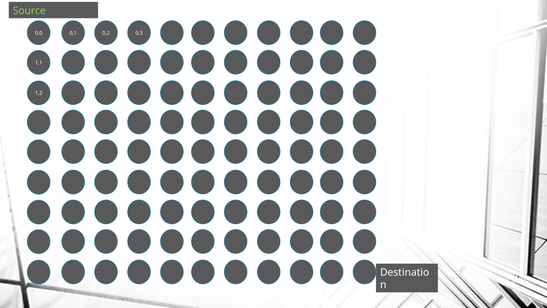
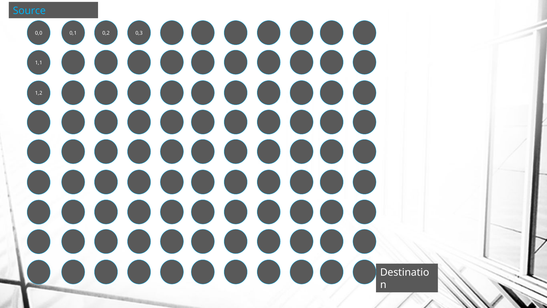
Source colour: light green -> light blue (29, 11)
